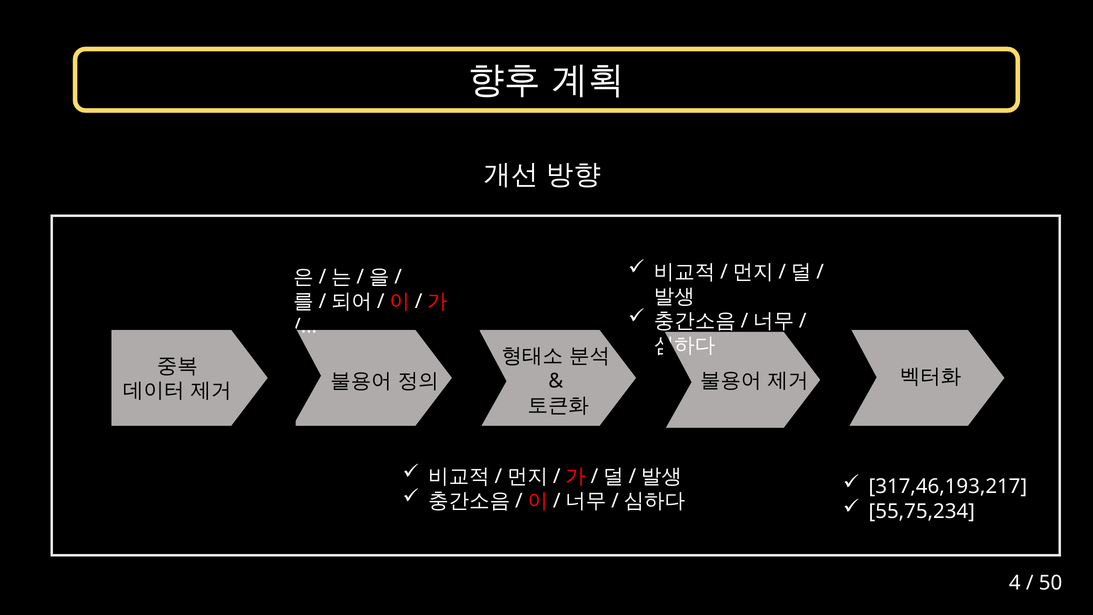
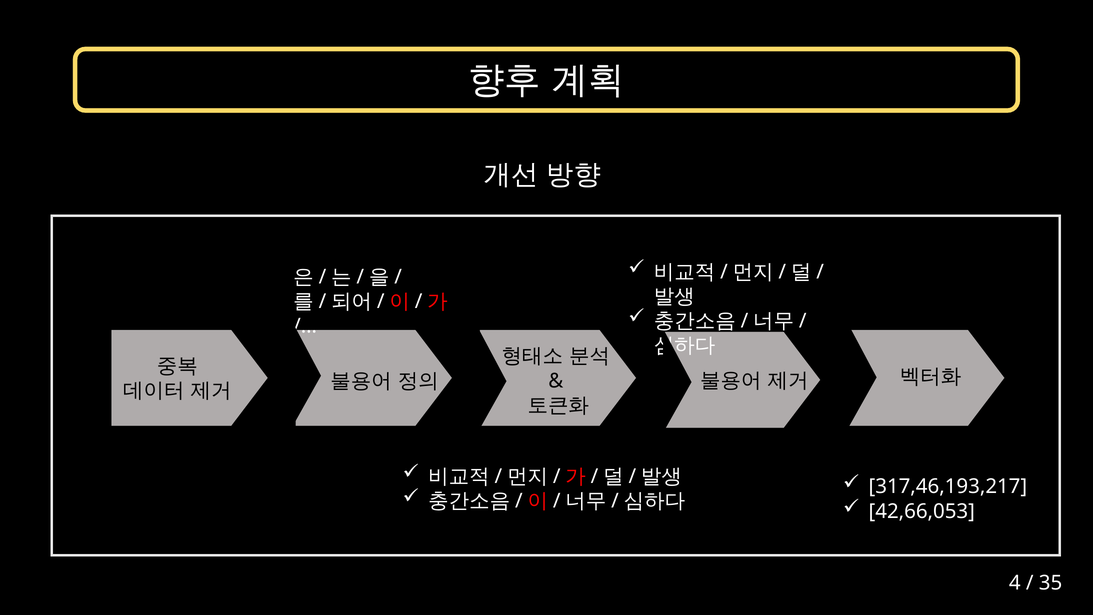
55,75,234: 55,75,234 -> 42,66,053 (922, 511)
50: 50 -> 35 (1051, 583)
